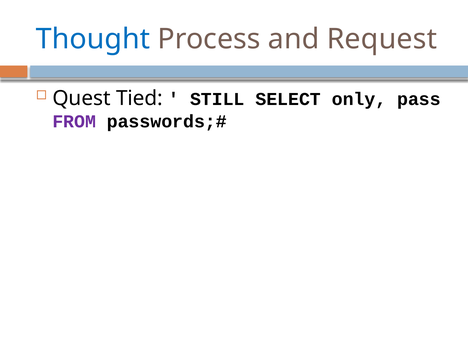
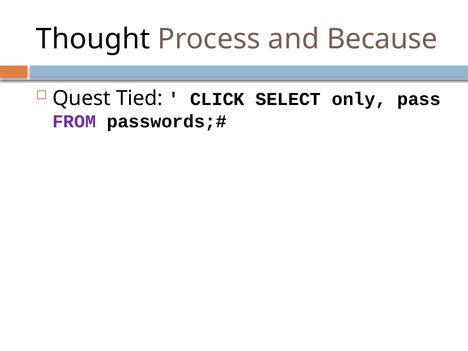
Thought colour: blue -> black (93, 39)
Request: Request -> Because (382, 39)
STILL: STILL -> CLICK (217, 99)
